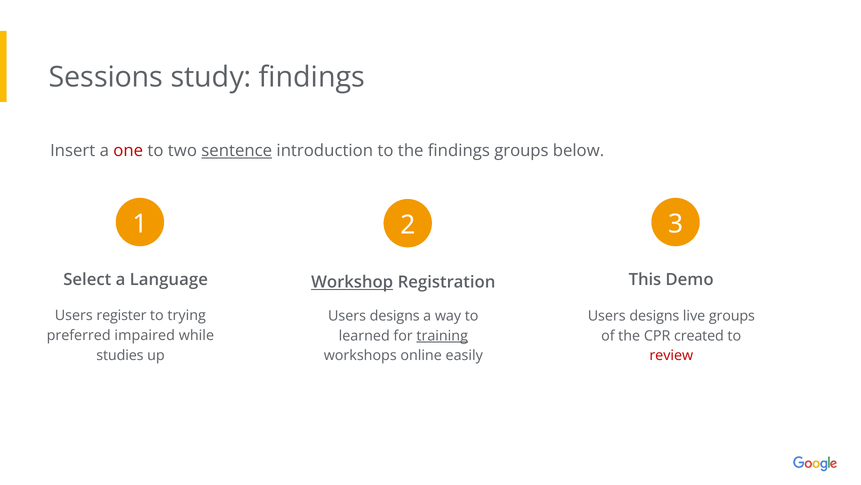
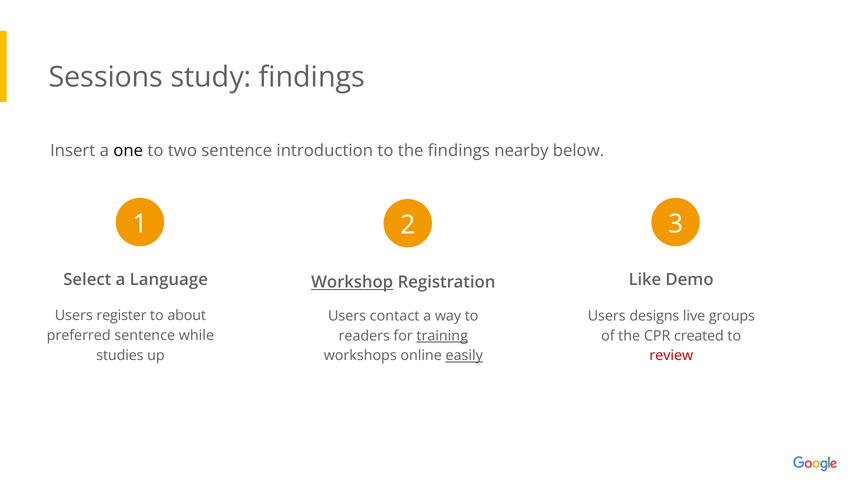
one colour: red -> black (128, 150)
sentence underline: present -> none (237, 150)
findings groups: groups -> nearby (521, 150)
This: This -> Like (645, 279)
trying: trying -> about (187, 315)
designs: designs -> contact (395, 316)
preferred impaired: impaired -> sentence (145, 335)
learned: learned -> readers (364, 335)
easily underline: none -> present (464, 355)
